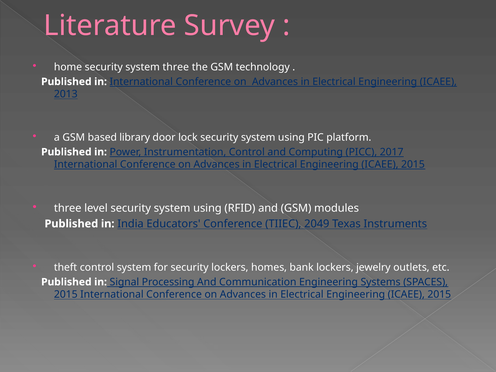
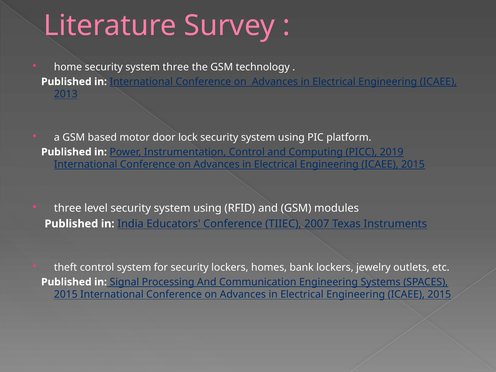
library: library -> motor (135, 138)
2017: 2017 -> 2019 (392, 152)
2049: 2049 -> 2007 (317, 224)
